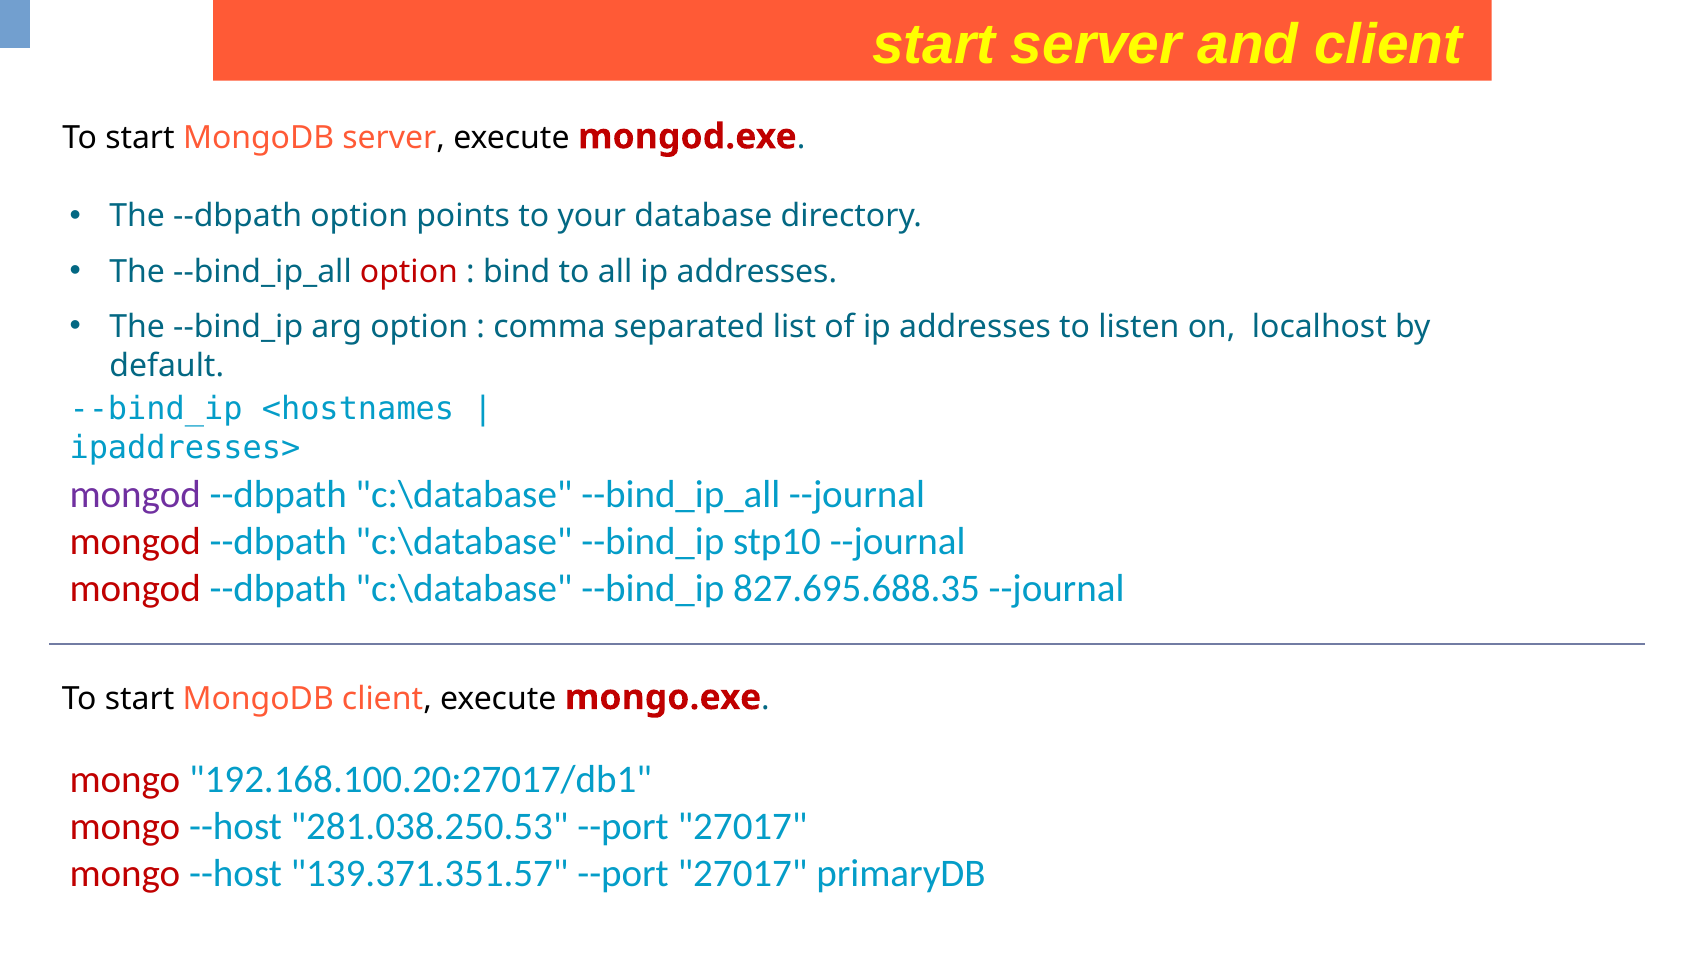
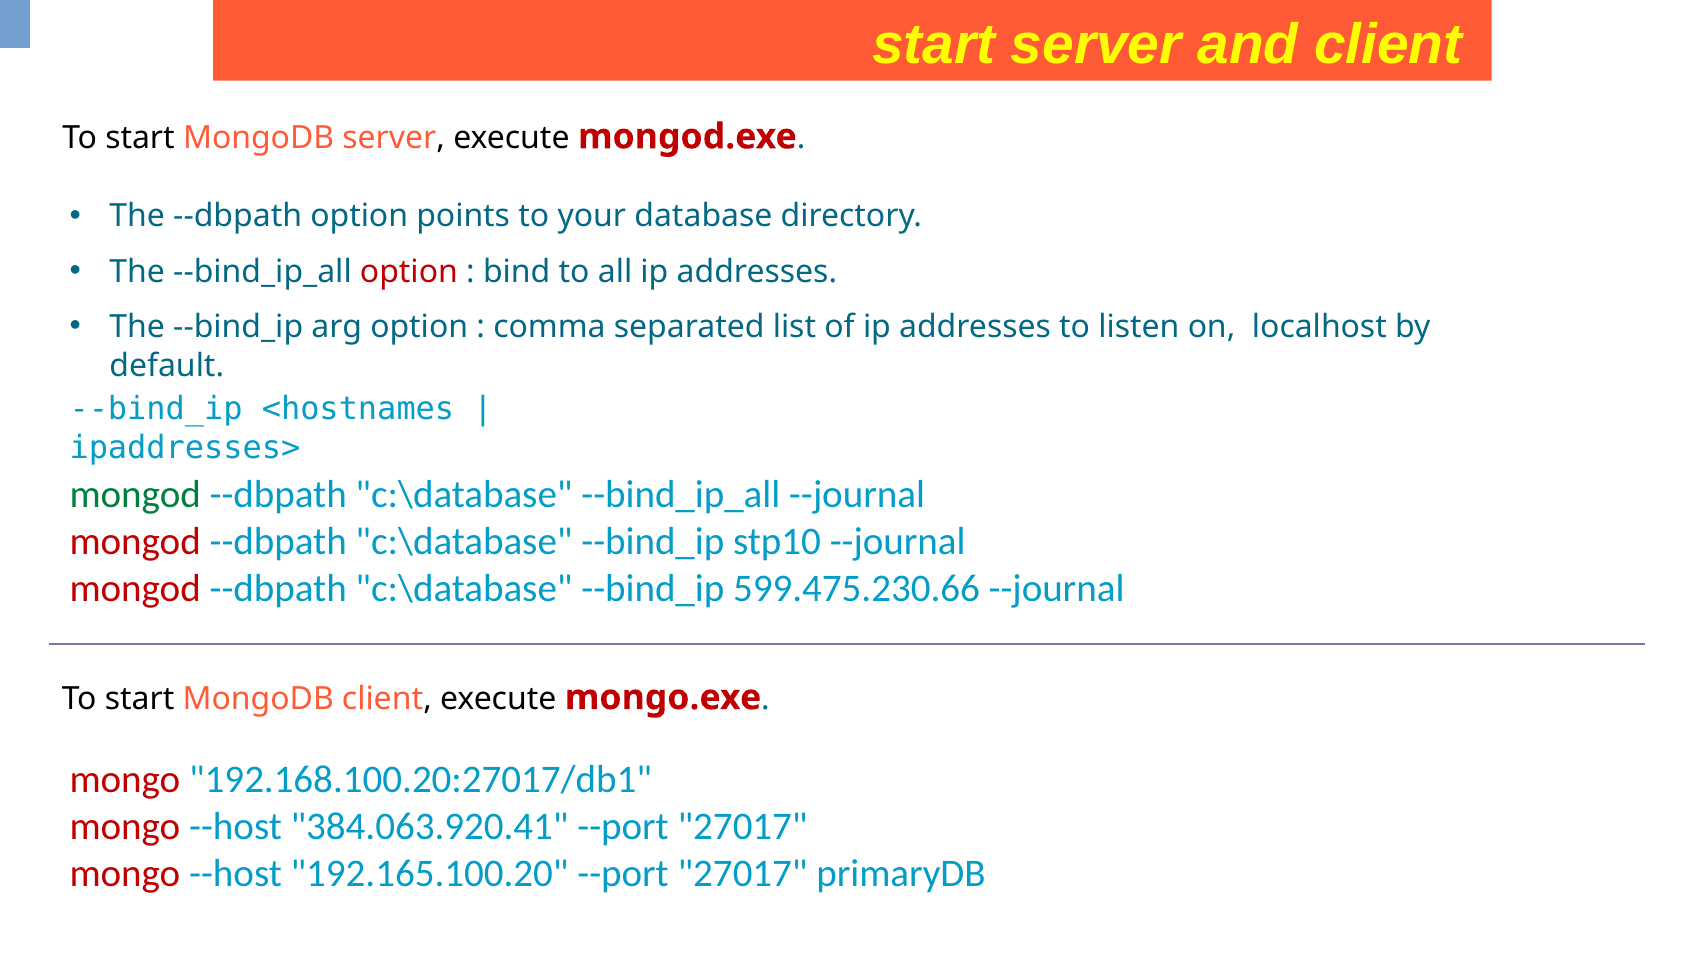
mongod colour: purple -> green (135, 494)
827.695.688.35: 827.695.688.35 -> 599.475.230.66 (857, 588)
281.038.250.53: 281.038.250.53 -> 384.063.920.41 (430, 827)
139.371.351.57: 139.371.351.57 -> 192.165.100.20 (430, 874)
